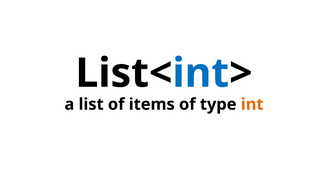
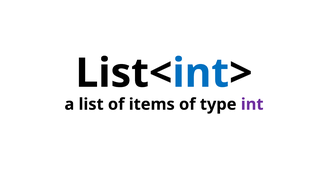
int colour: orange -> purple (252, 105)
